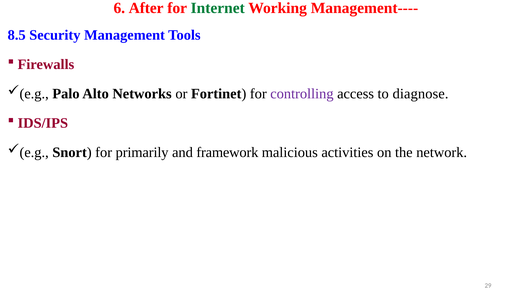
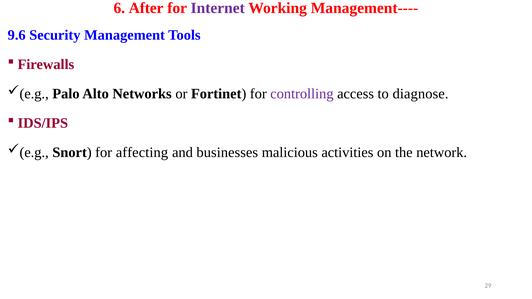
Internet colour: green -> purple (218, 8)
8.5: 8.5 -> 9.6 (17, 35)
primarily: primarily -> affecting (142, 153)
framework: framework -> businesses (227, 153)
